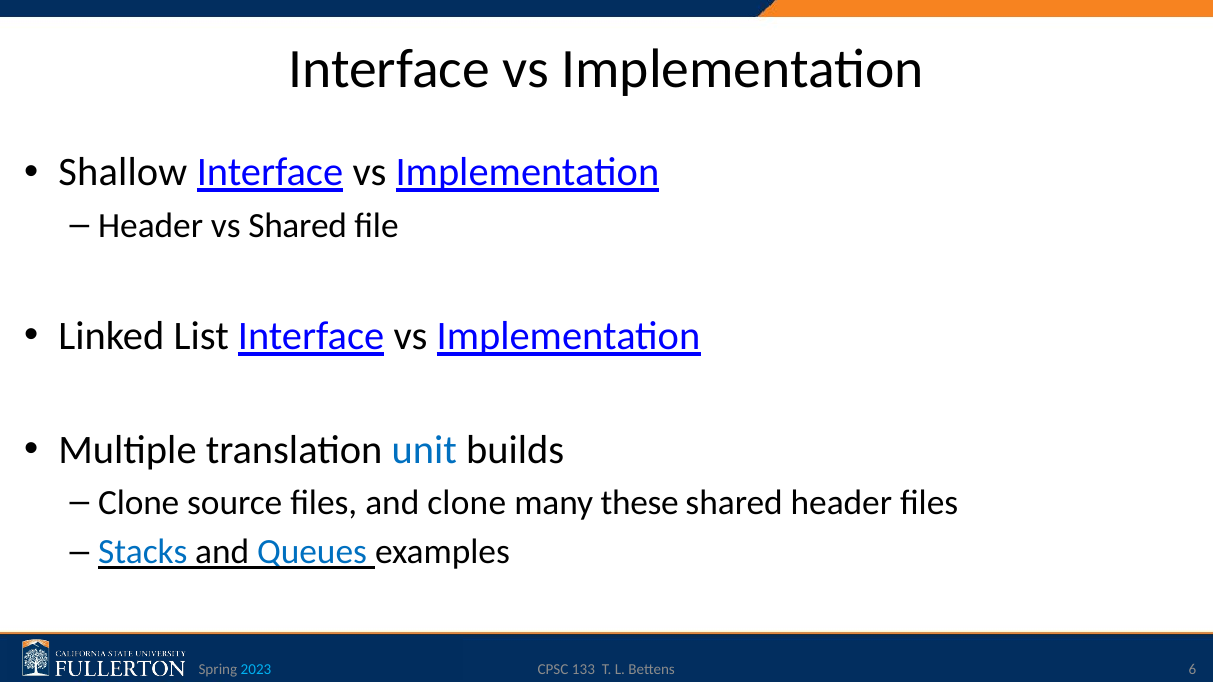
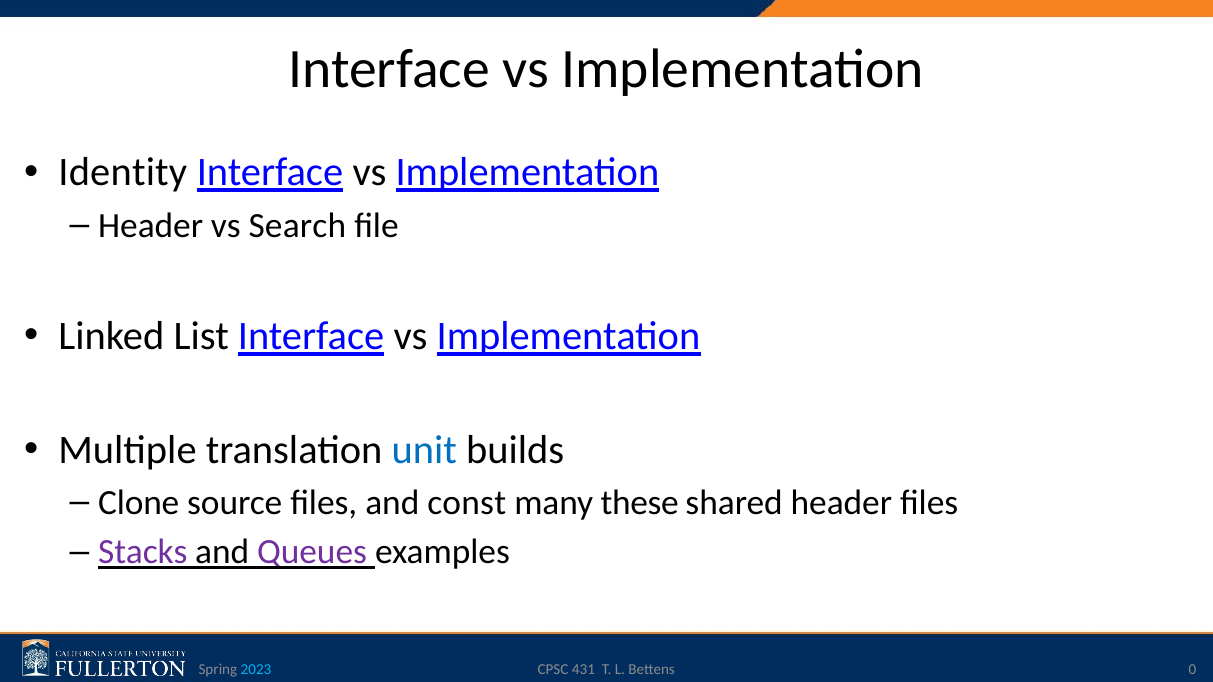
Shallow: Shallow -> Identity (123, 173)
vs Shared: Shared -> Search (297, 226)
and clone: clone -> const (467, 503)
Stacks colour: blue -> purple (143, 552)
Queues colour: blue -> purple (312, 552)
133: 133 -> 431 (583, 669)
6: 6 -> 0 (1193, 669)
